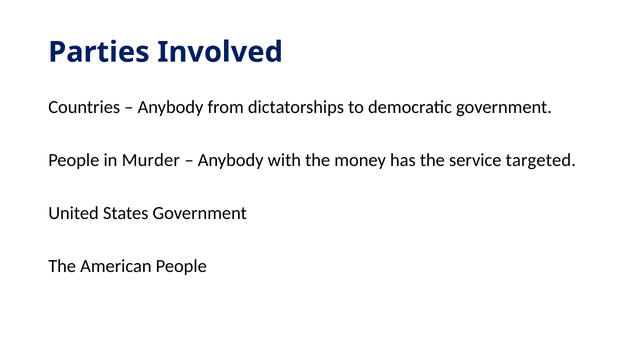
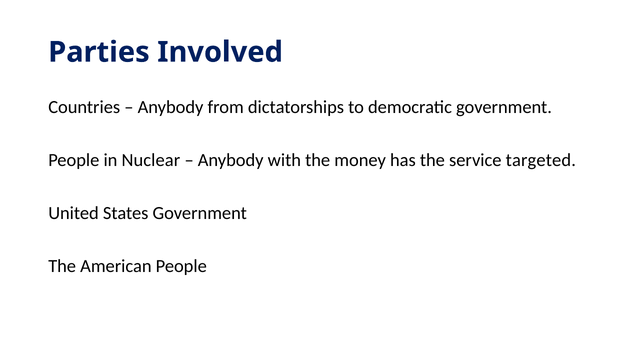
Murder: Murder -> Nuclear (151, 160)
